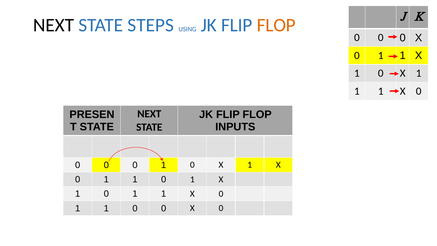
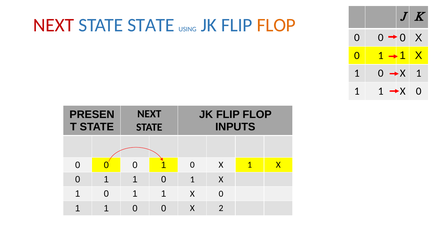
NEXT colour: black -> red (54, 25)
STATE STEPS: STEPS -> STATE (151, 25)
0: 0 -> 2 (221, 208)
